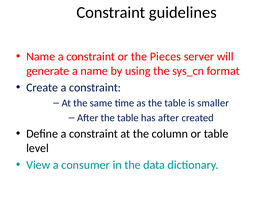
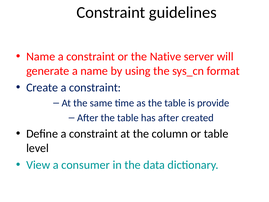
Pieces: Pieces -> Native (165, 56)
smaller: smaller -> provide (213, 103)
